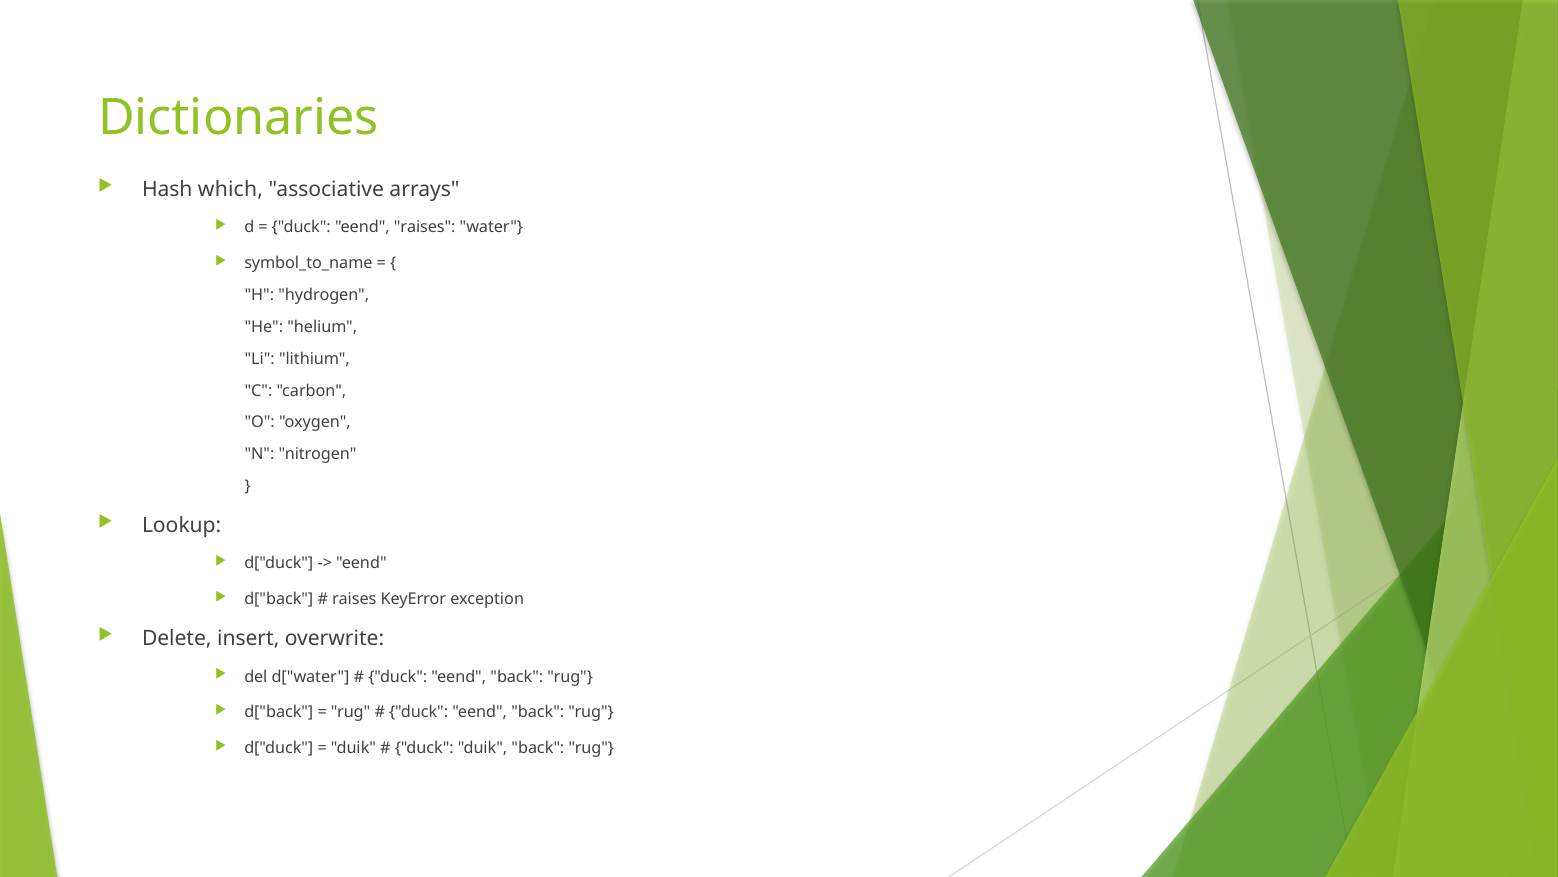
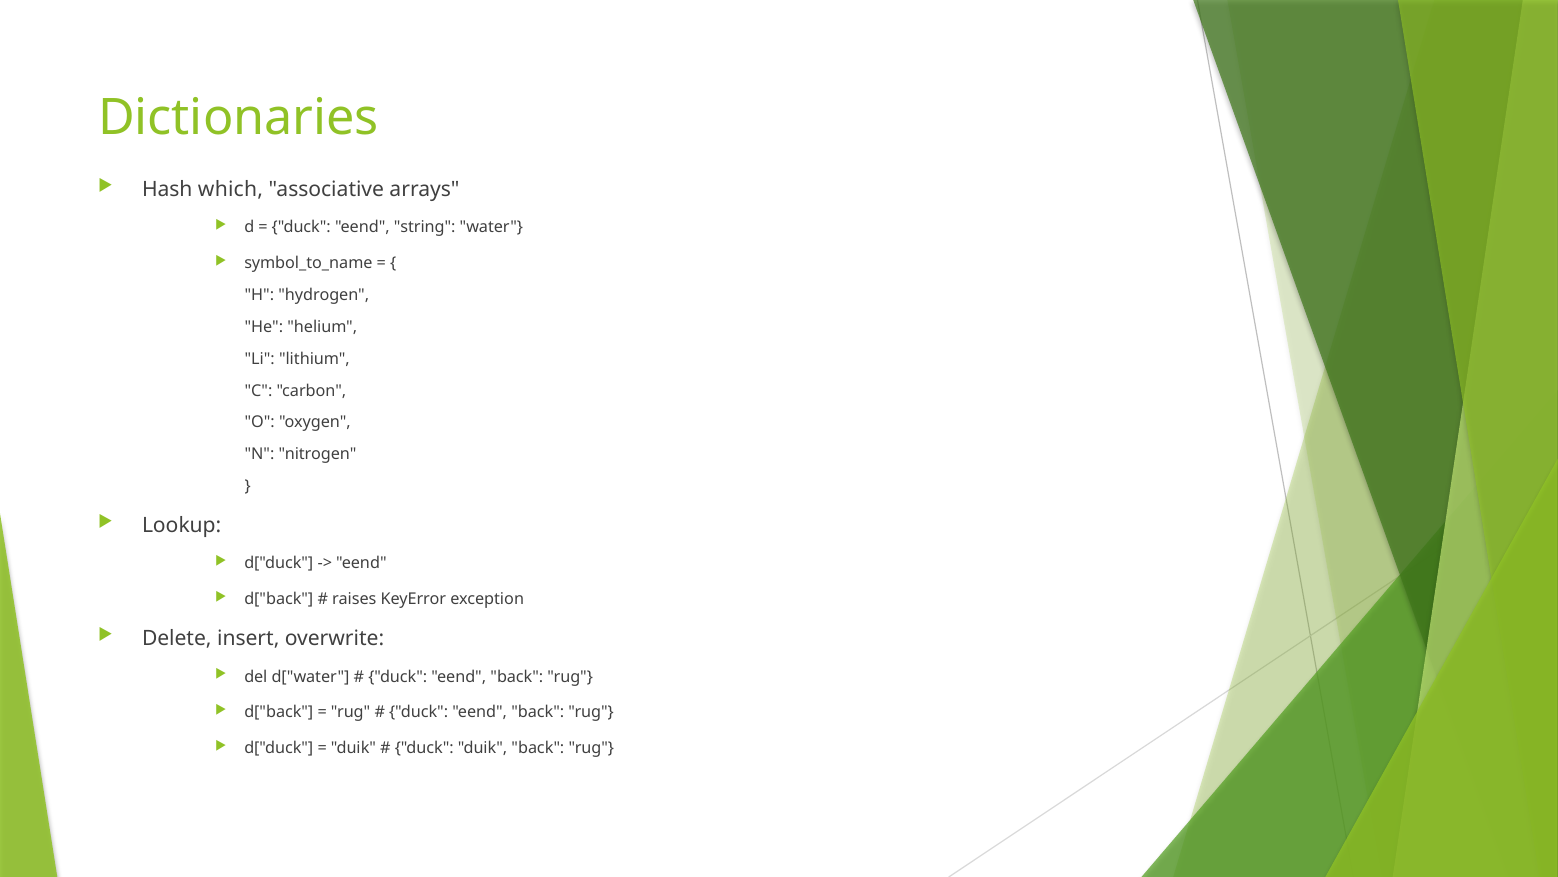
eend raises: raises -> string (425, 227)
